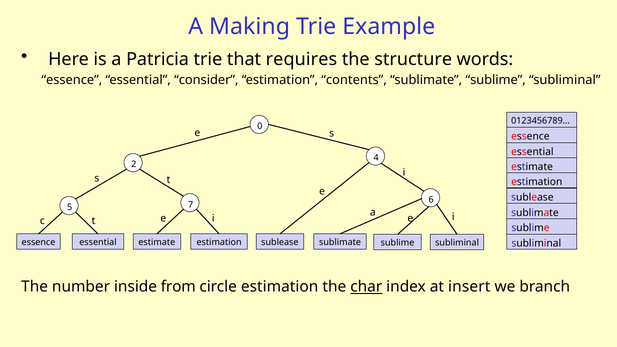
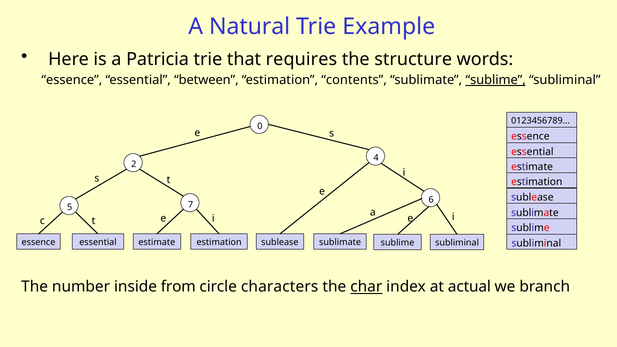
Making: Making -> Natural (250, 26)
consider: consider -> between (206, 80)
sublime underline: none -> present (496, 80)
circle estimation: estimation -> characters (280, 287)
insert: insert -> actual (469, 287)
